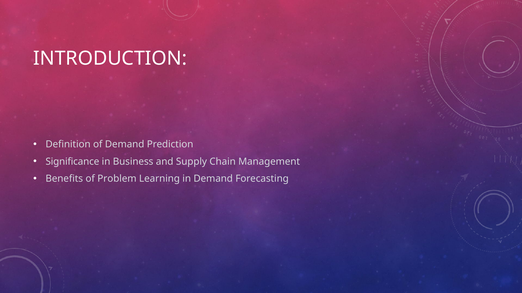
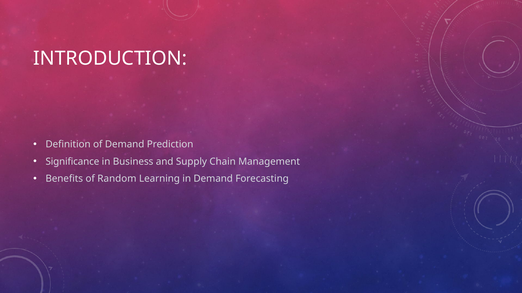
Problem: Problem -> Random (117, 179)
